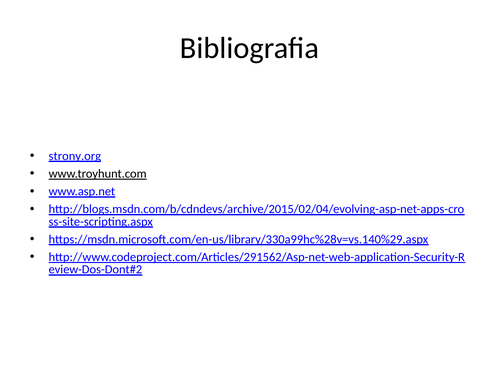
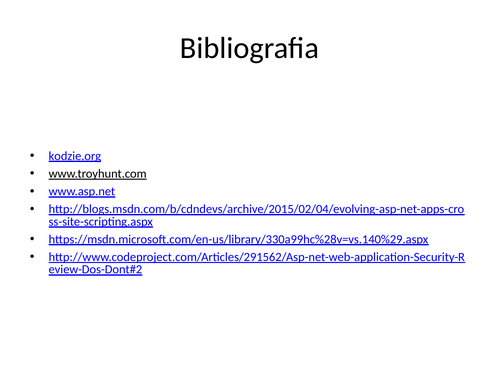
strony.org: strony.org -> kodzie.org (75, 156)
